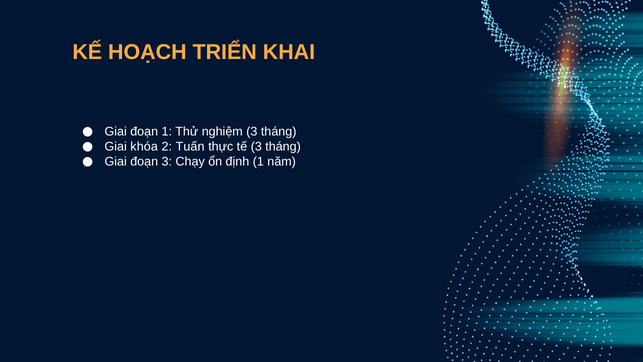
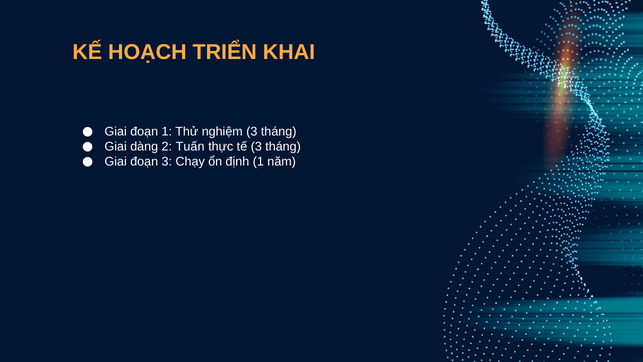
khóa: khóa -> dàng (144, 146)
